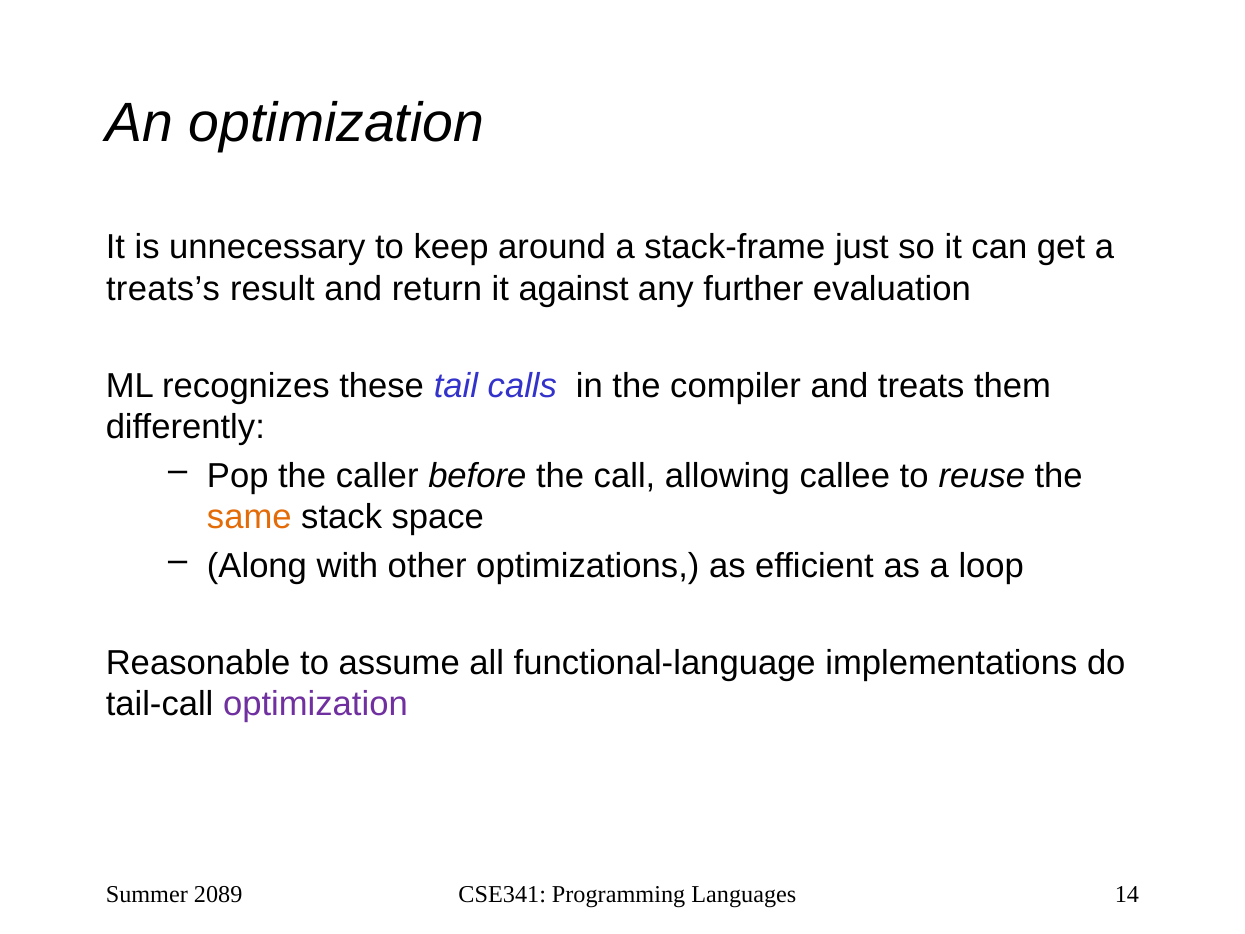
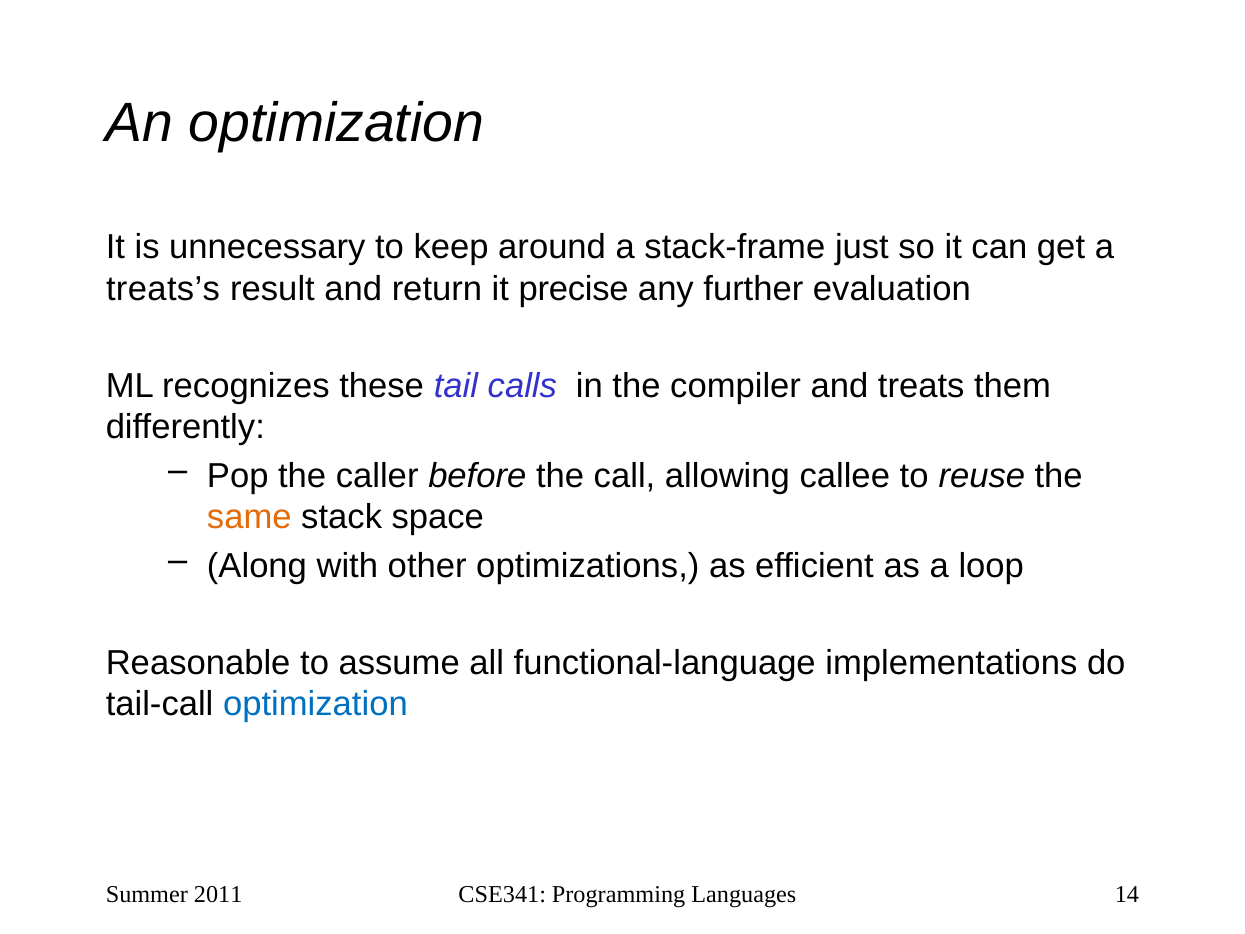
against: against -> precise (574, 289)
optimization colour: purple -> blue (315, 704)
2089: 2089 -> 2011 (218, 894)
